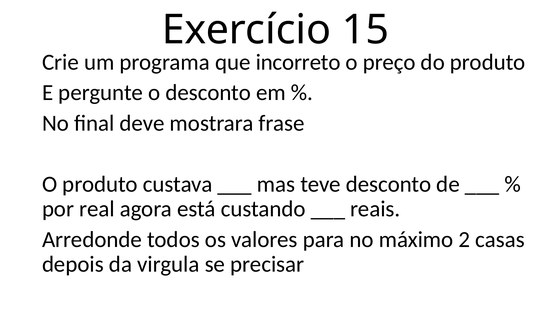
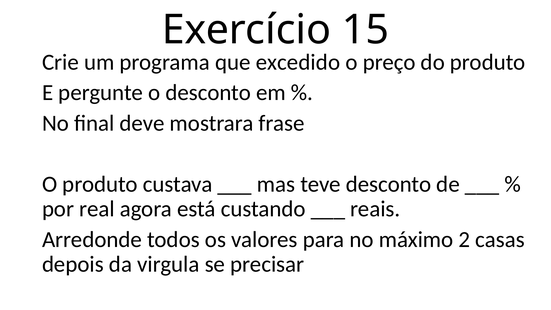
incorreto: incorreto -> excedido (298, 62)
